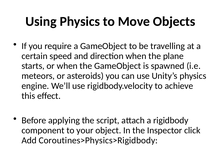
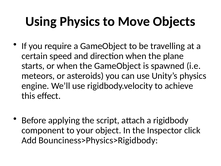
Coroutines>Physics>Rigidbody: Coroutines>Physics>Rigidbody -> Bounciness>Physics>Rigidbody (98, 140)
